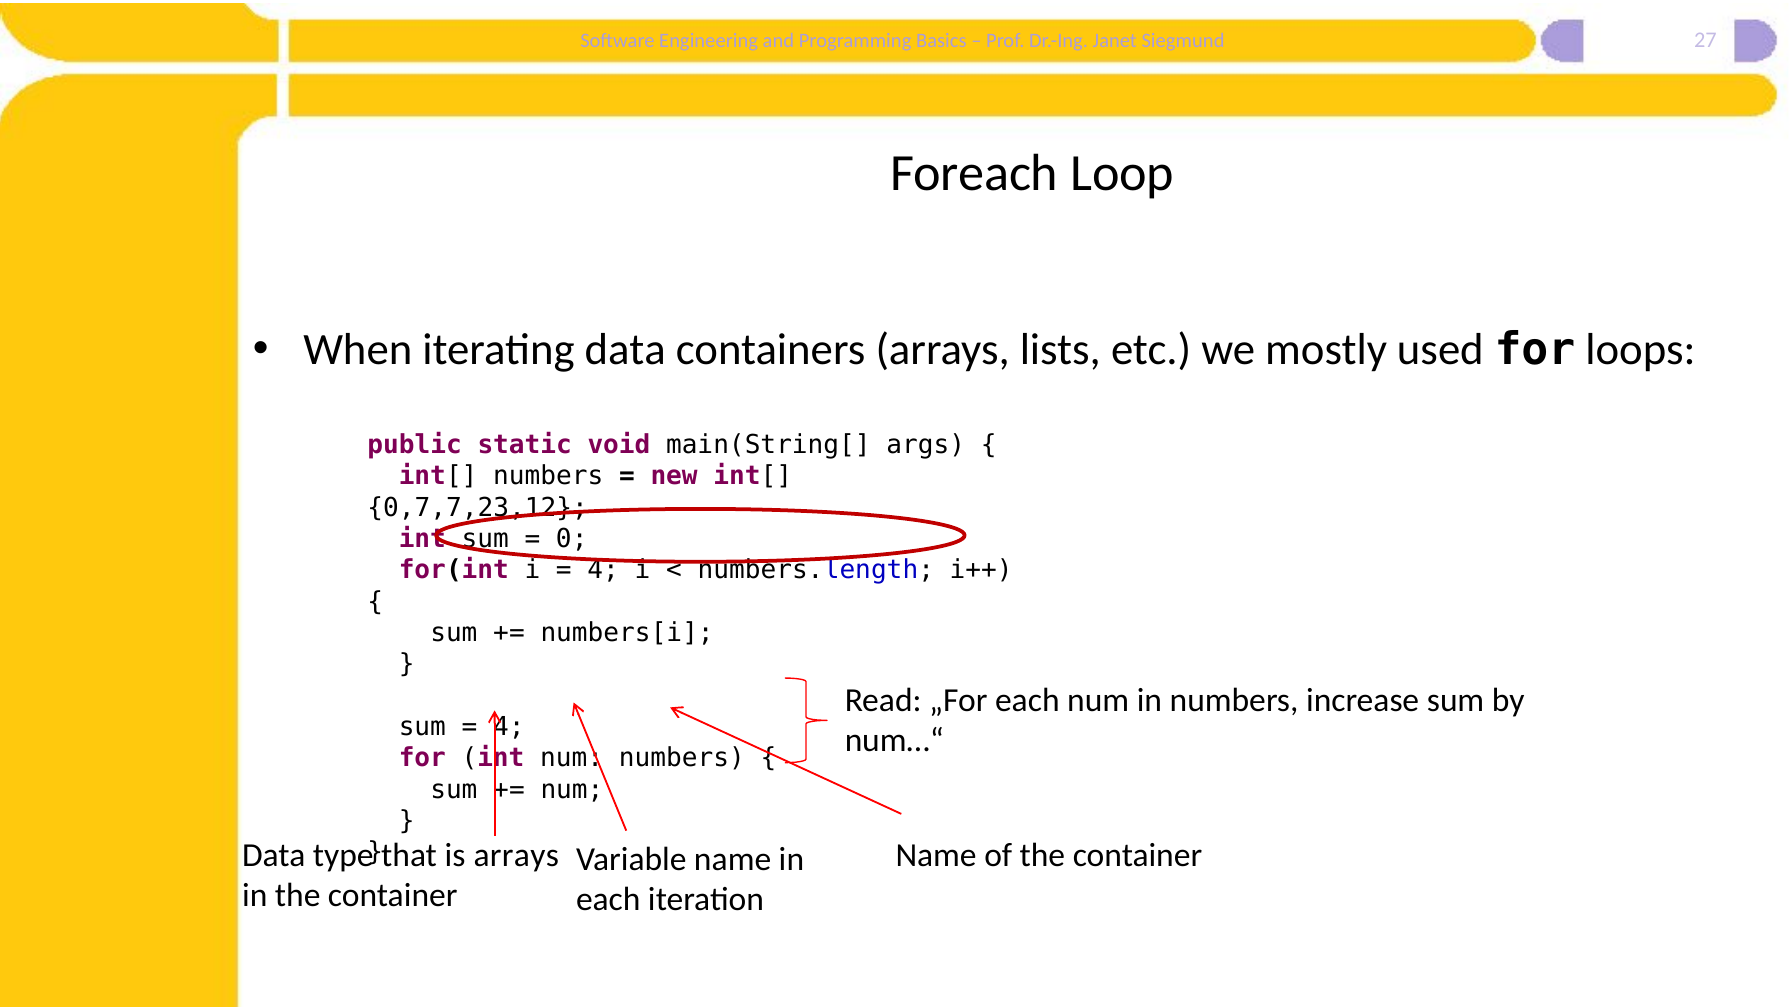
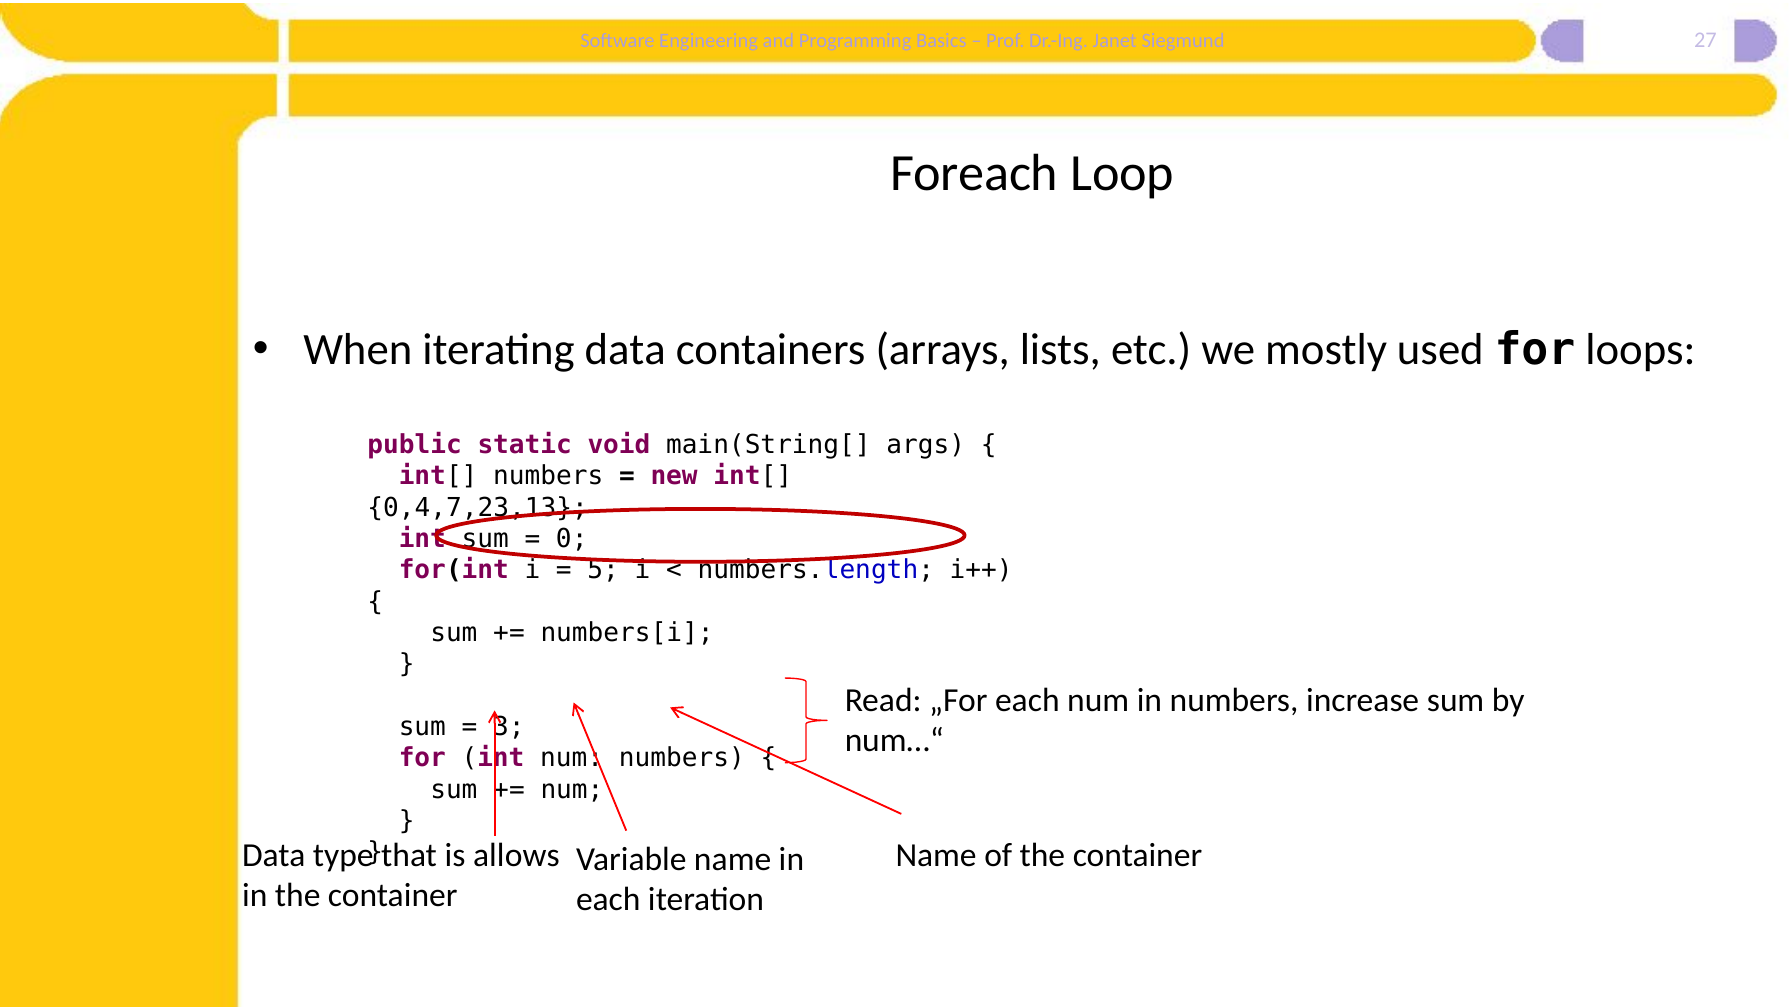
0,7,7,23,12: 0,7,7,23,12 -> 0,4,7,23,13 (478, 507)
4: 4 -> 5 (603, 570)
4: 4 -> 3 (509, 727)
is arrays: arrays -> allows (516, 855)
